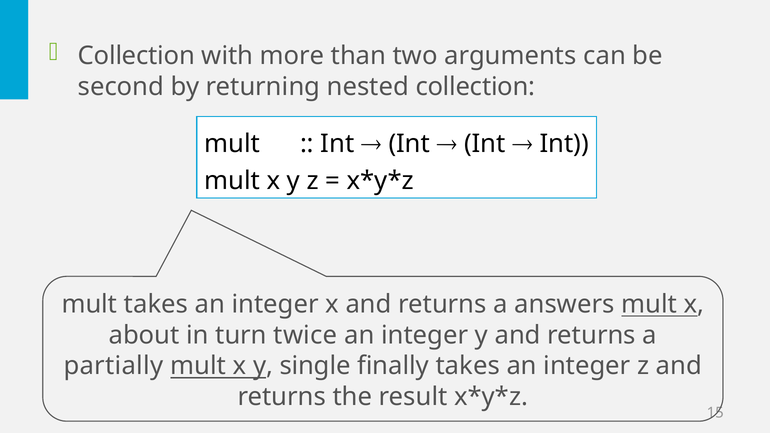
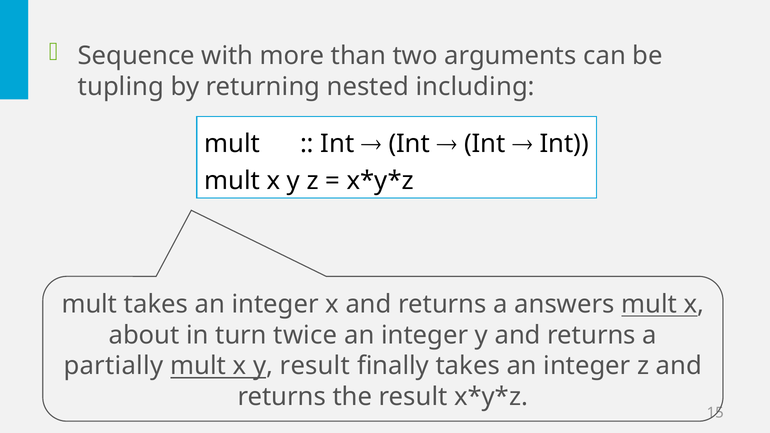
Collection: Collection -> Sequence (136, 56)
second: second -> tupling (121, 87)
nested collection: collection -> including (475, 87)
y single: single -> result (315, 366)
